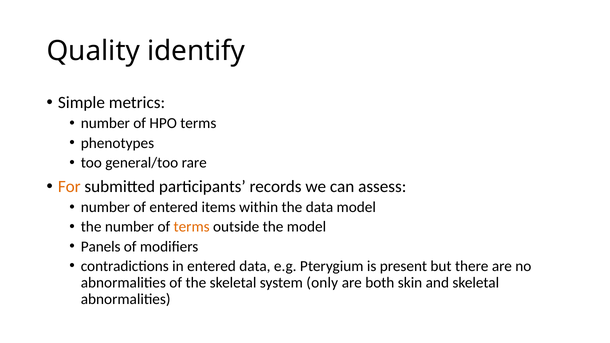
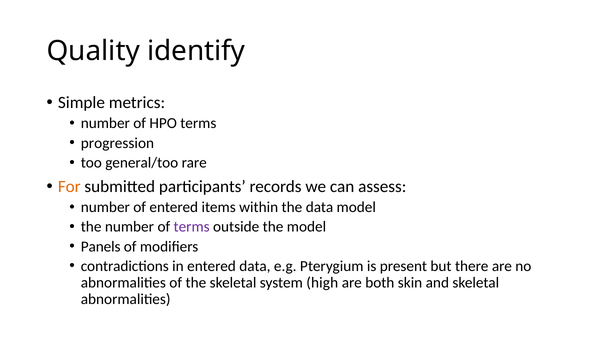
phenotypes: phenotypes -> progression (117, 143)
terms colour: orange -> purple (192, 227)
only: only -> high (322, 283)
